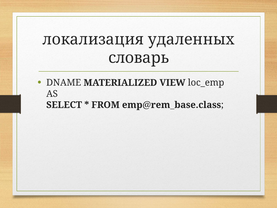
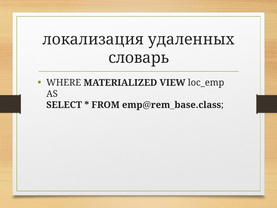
DNAME: DNAME -> WHERE (64, 83)
